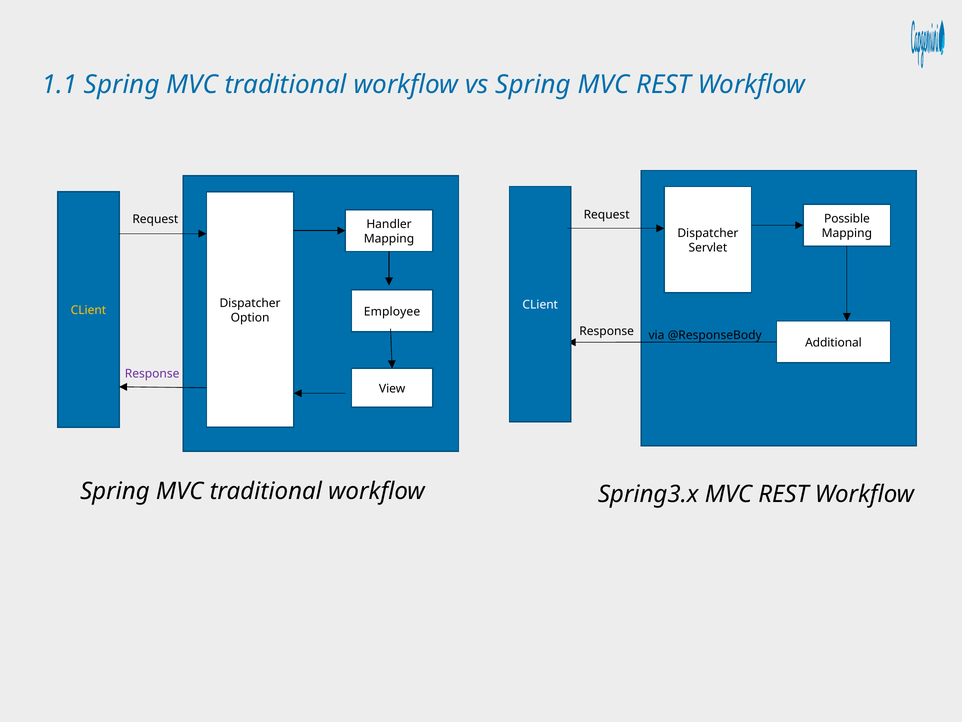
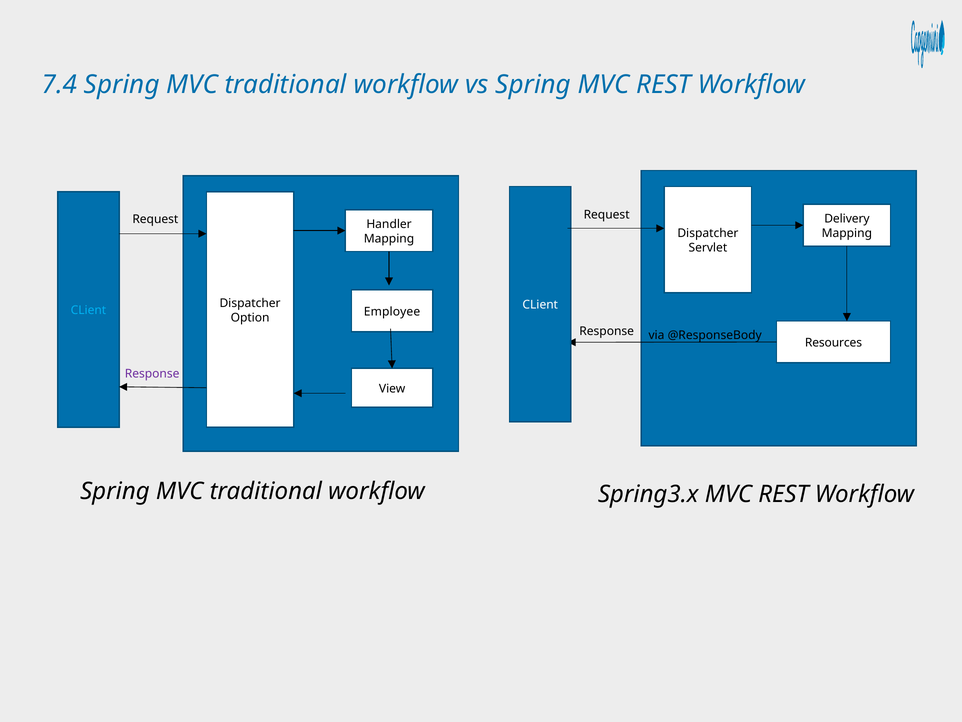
1.1: 1.1 -> 7.4 (59, 85)
Possible: Possible -> Delivery (847, 219)
CLient colour: yellow -> light blue (88, 310)
Additional: Additional -> Resources (833, 343)
